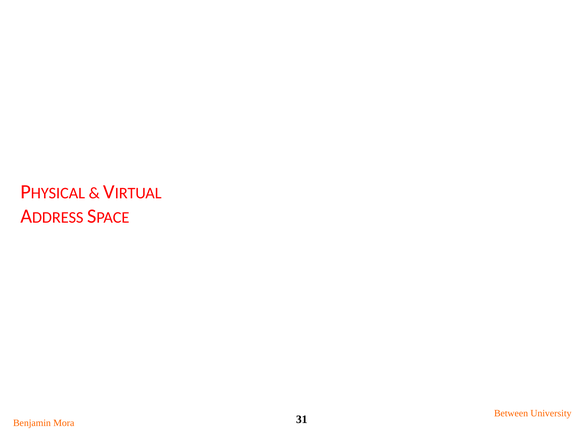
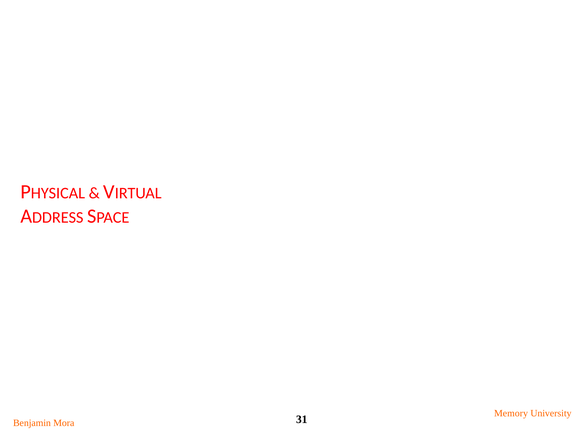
Between: Between -> Memory (511, 413)
